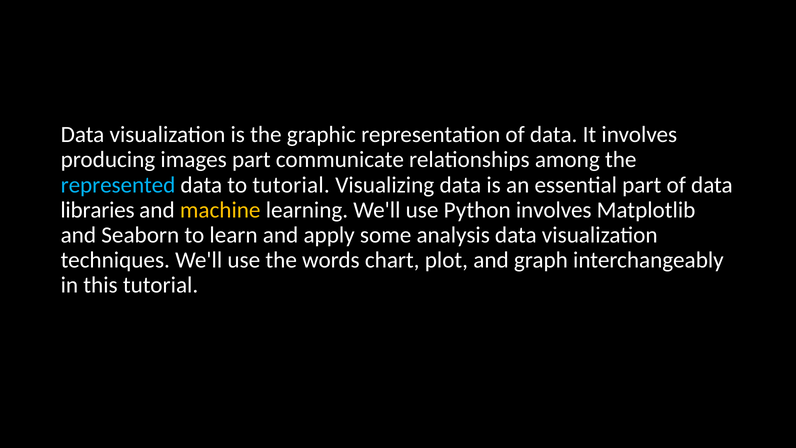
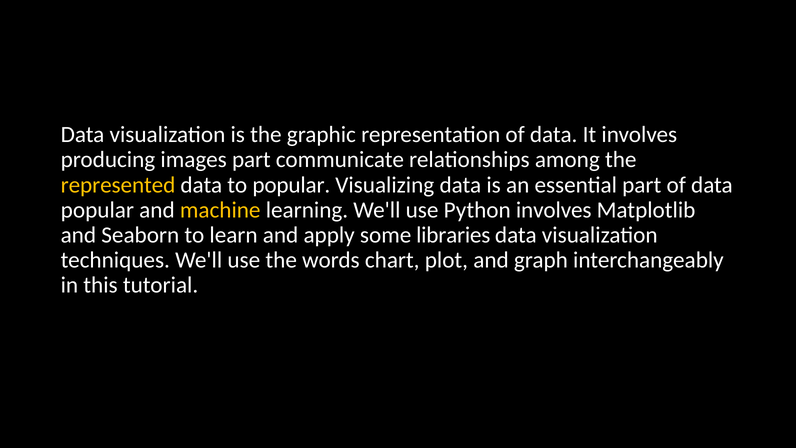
represented colour: light blue -> yellow (118, 185)
to tutorial: tutorial -> popular (291, 185)
libraries: libraries -> popular (97, 210)
analysis: analysis -> libraries (453, 235)
